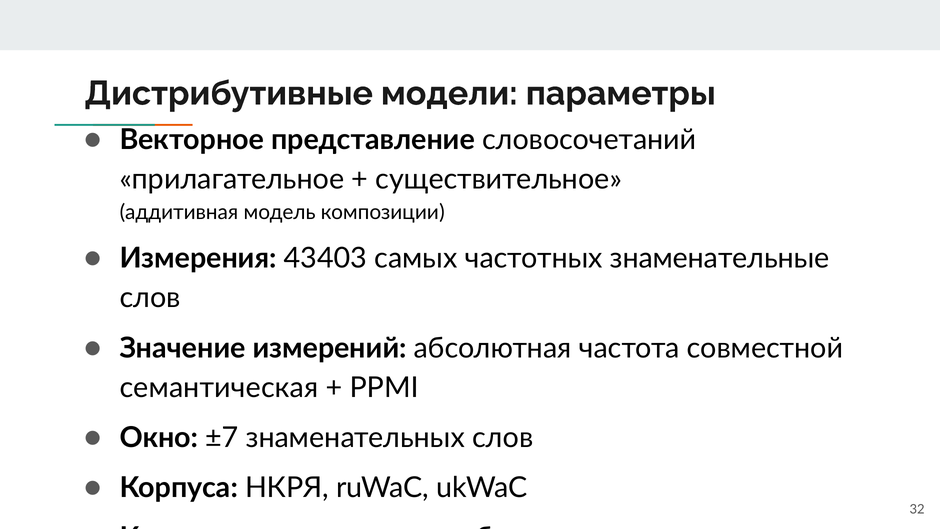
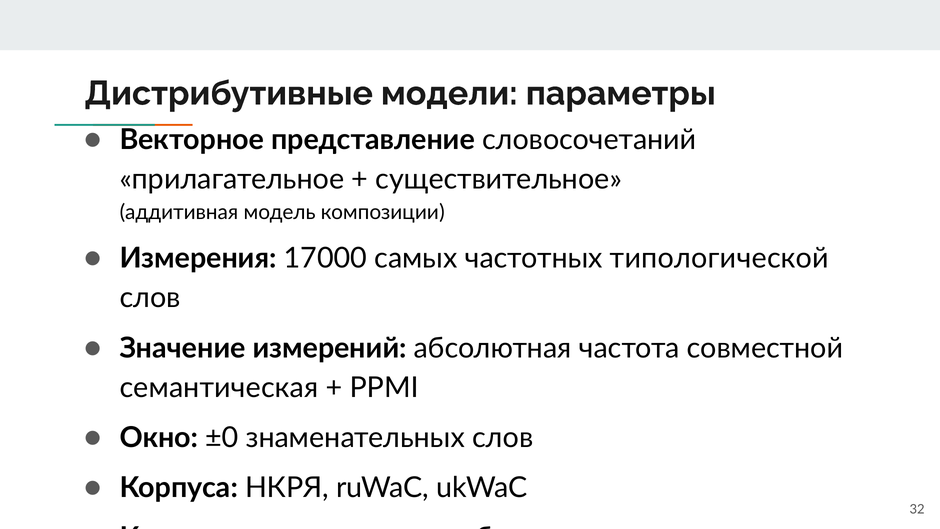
43403: 43403 -> 17000 (325, 258)
знаменательные: знаменательные -> типологической (719, 258)
±7: ±7 -> ±0 (222, 438)
